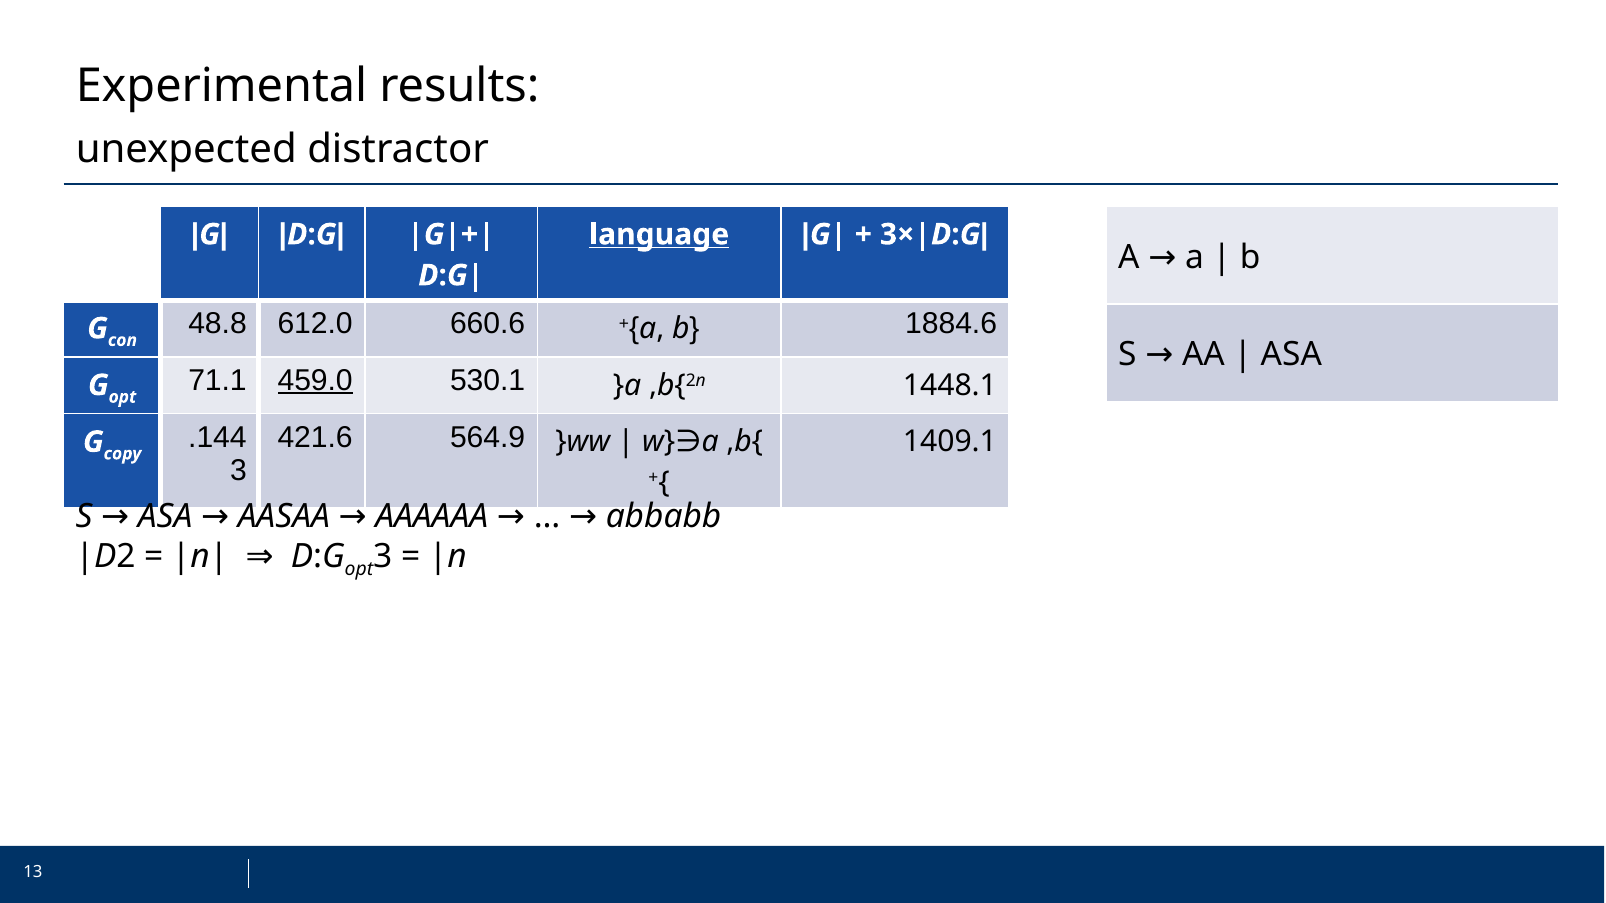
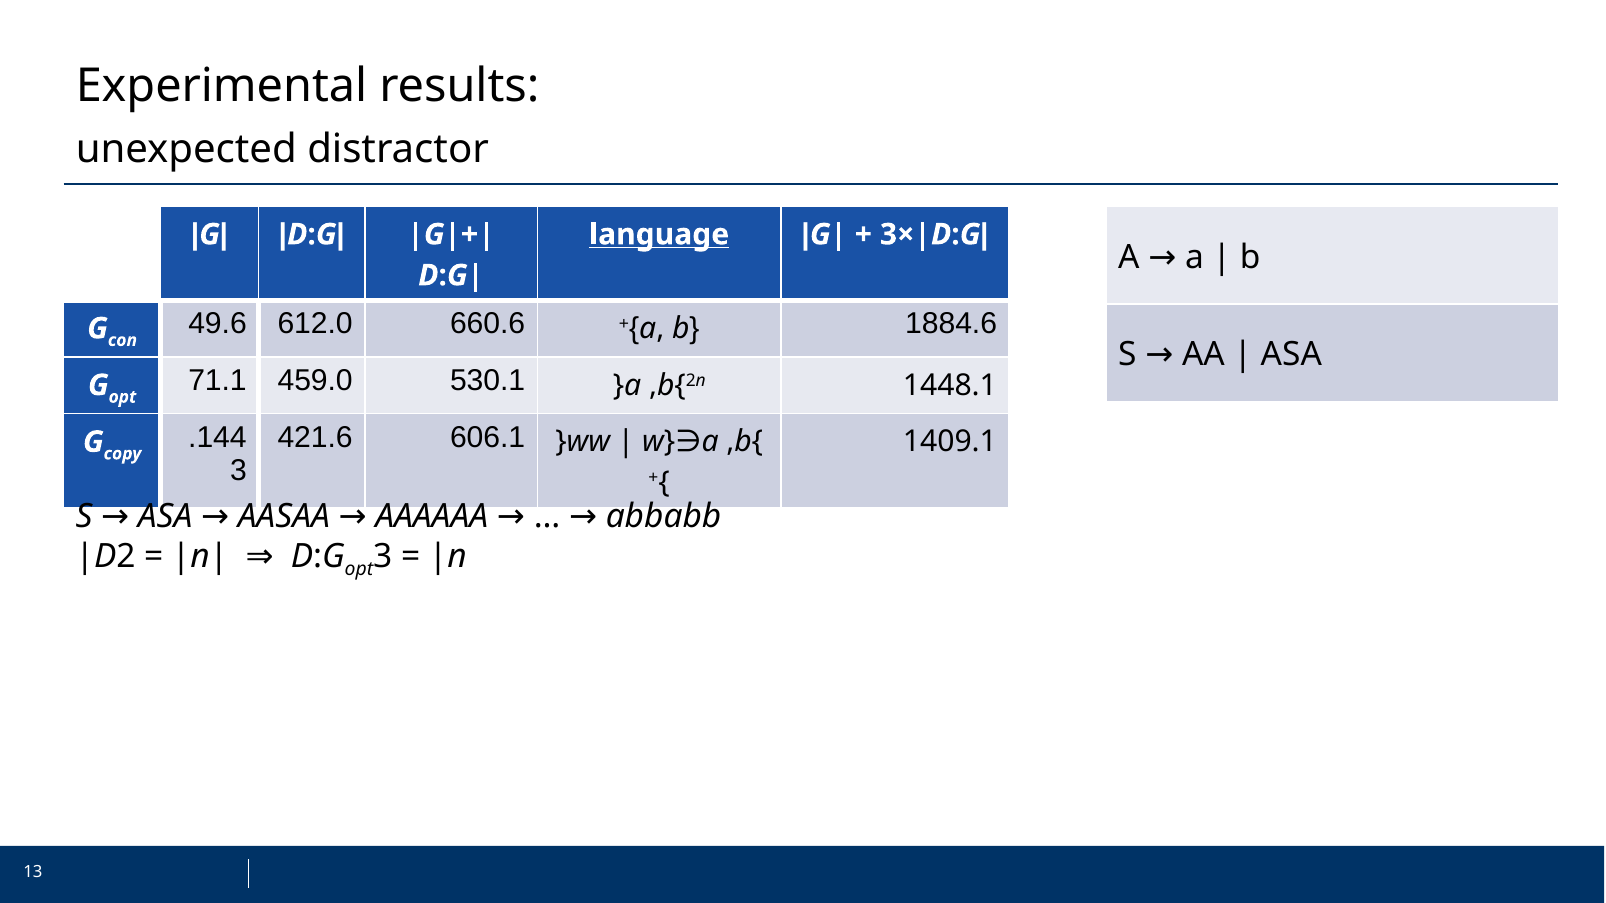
48.8: 48.8 -> 49.6 (218, 324)
459.0 underline: present -> none (315, 381)
564.9: 564.9 -> 606.1 (488, 437)
